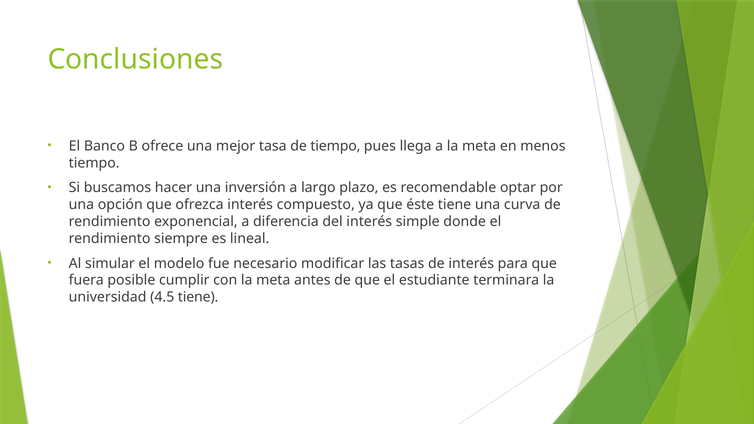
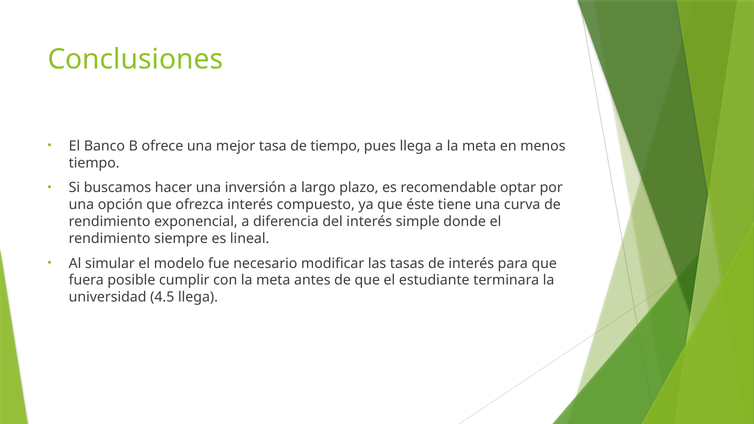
4.5 tiene: tiene -> llega (198, 297)
